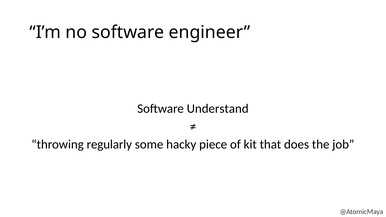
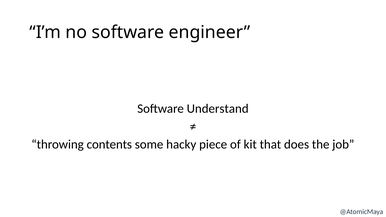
regularly: regularly -> contents (109, 145)
